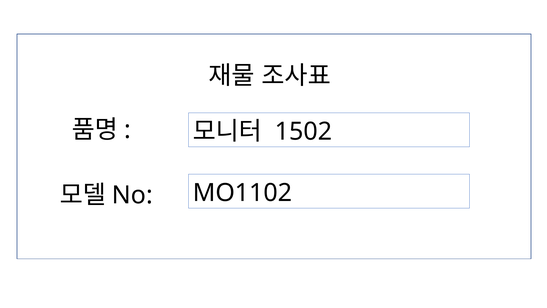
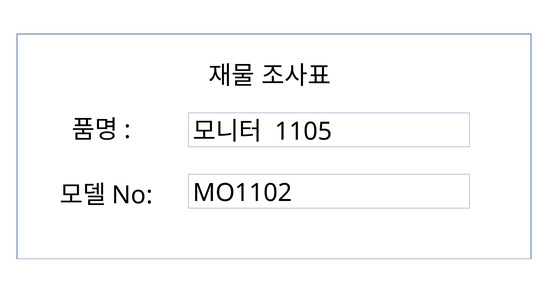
1502: 1502 -> 1105 (304, 131)
